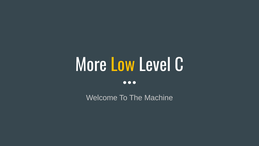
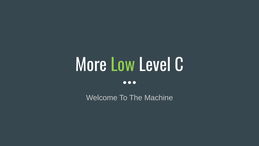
Low colour: yellow -> light green (123, 65)
